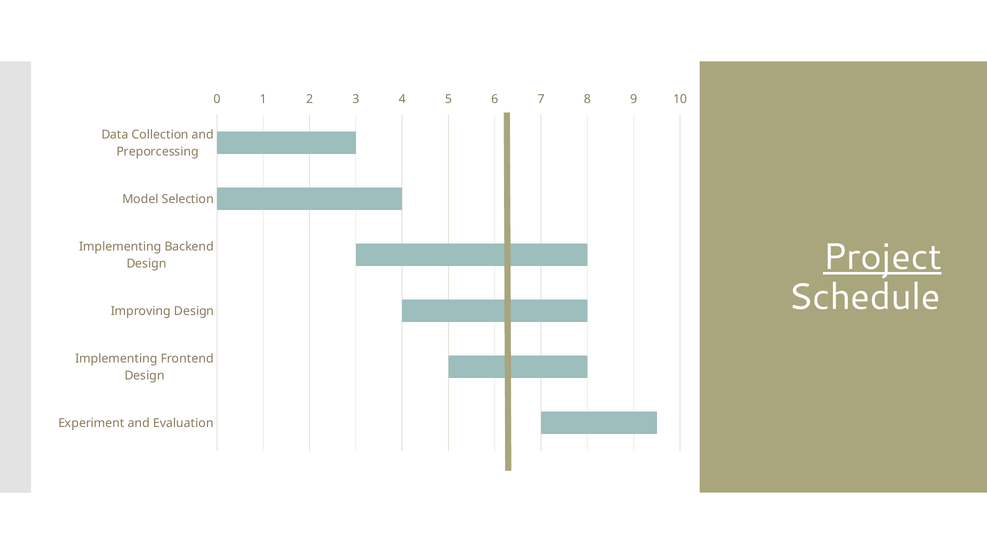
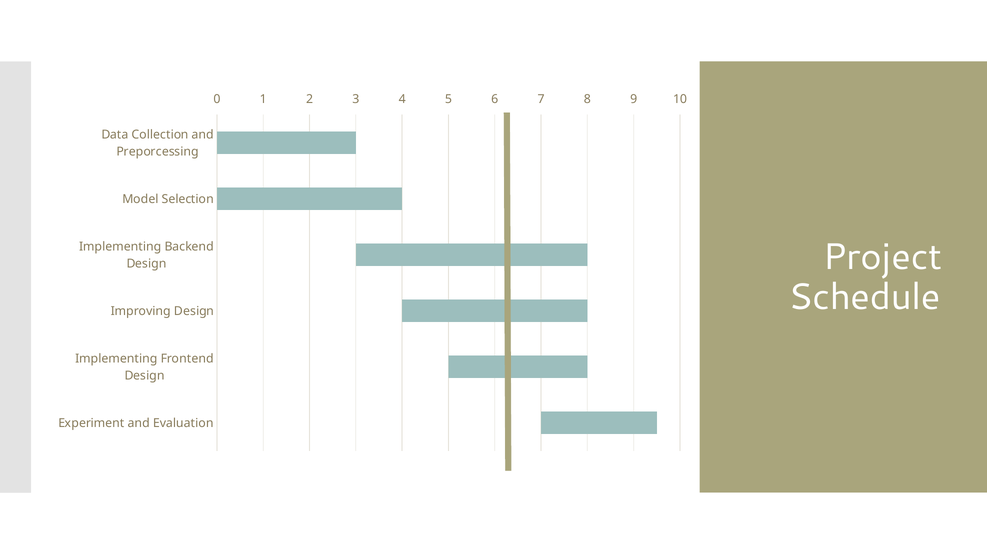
Project underline: present -> none (882, 257)
